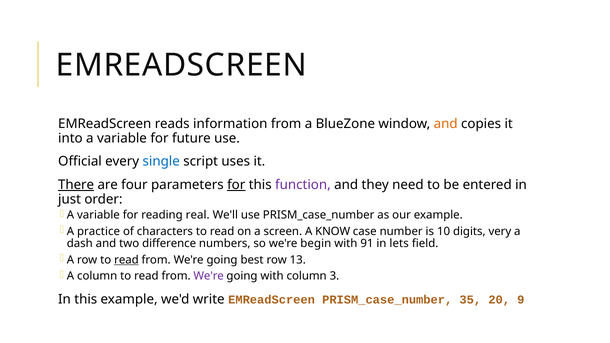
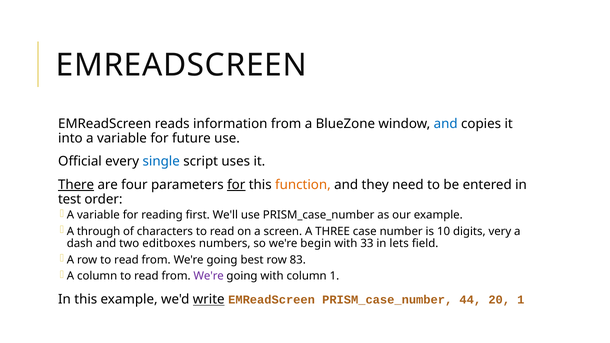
and colour: orange -> blue (446, 124)
function colour: purple -> orange (303, 185)
just: just -> test (70, 199)
real: real -> first (198, 215)
practice: practice -> through (99, 231)
KNOW: KNOW -> THREE (333, 231)
difference: difference -> editboxes (169, 244)
91: 91 -> 33 (367, 244)
read underline: present -> none (126, 260)
13: 13 -> 83 (298, 260)
column 3: 3 -> 1 (334, 276)
write underline: none -> present (209, 300)
35: 35 -> 44 (470, 300)
20 9: 9 -> 1 (521, 300)
